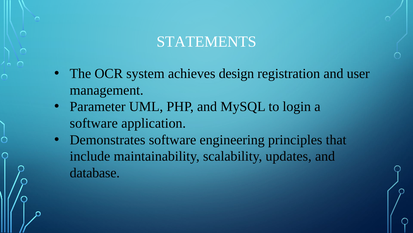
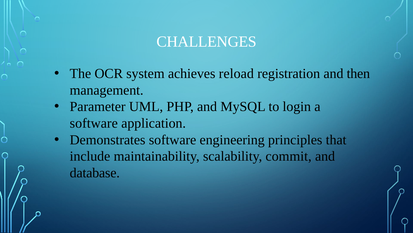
STATEMENTS: STATEMENTS -> CHALLENGES (206, 42)
design: design -> reload (236, 73)
user: user -> then (358, 73)
updates: updates -> commit (289, 156)
